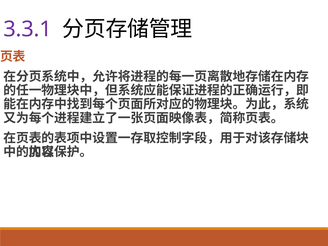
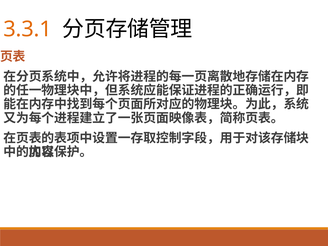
3.3.1 colour: purple -> orange (28, 29)
